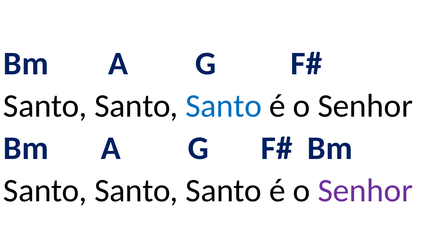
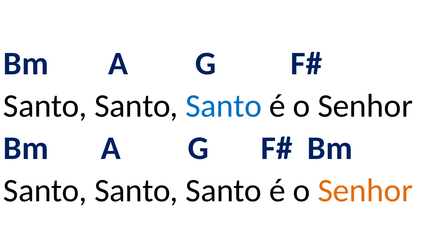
Senhor colour: purple -> orange (365, 191)
